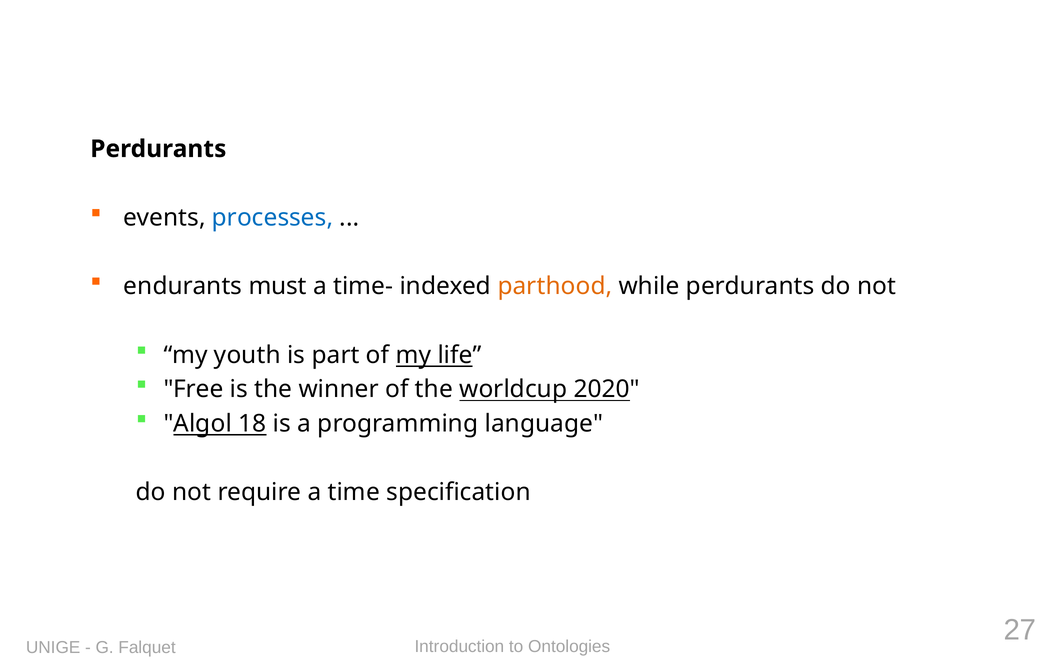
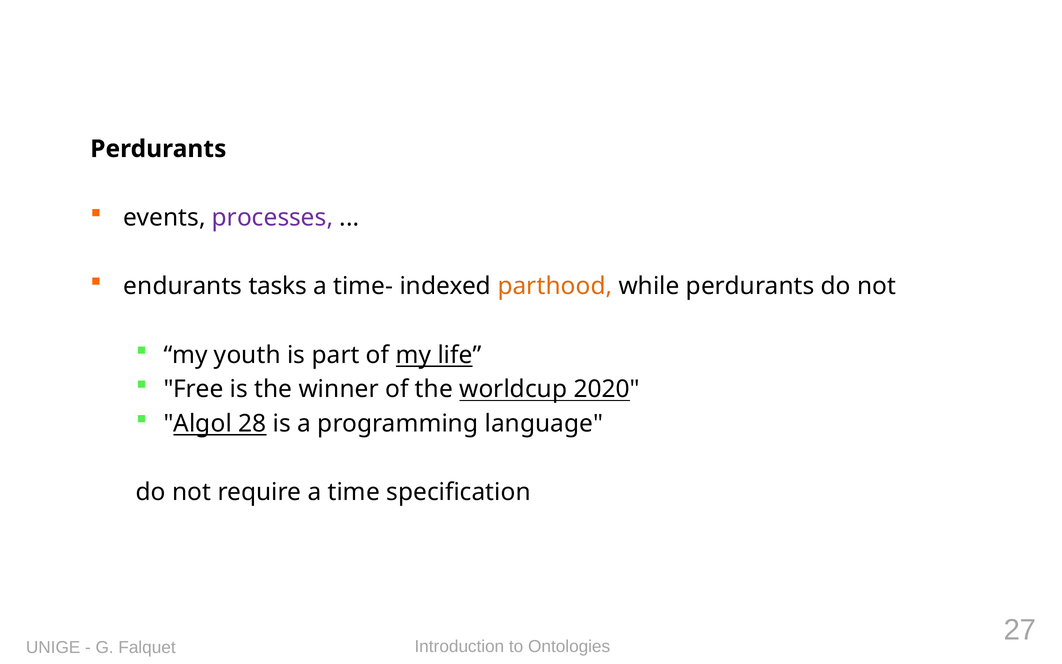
processes colour: blue -> purple (273, 218)
must: must -> tasks (278, 286)
18: 18 -> 28 (252, 423)
